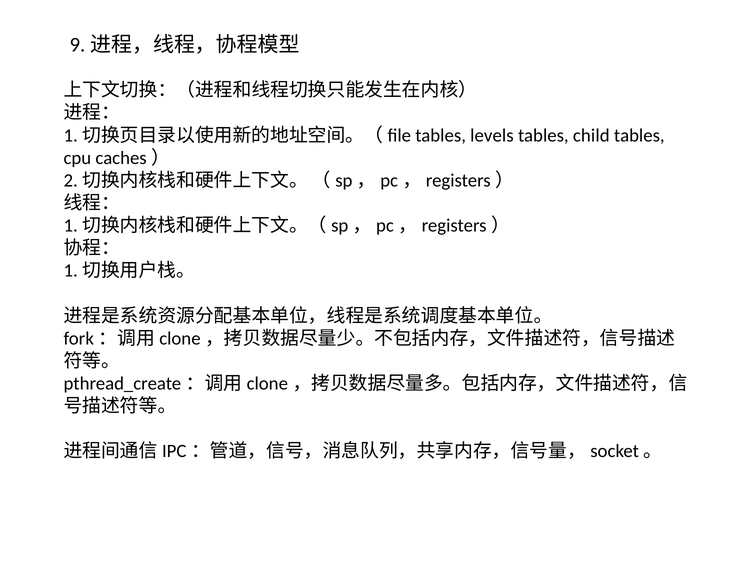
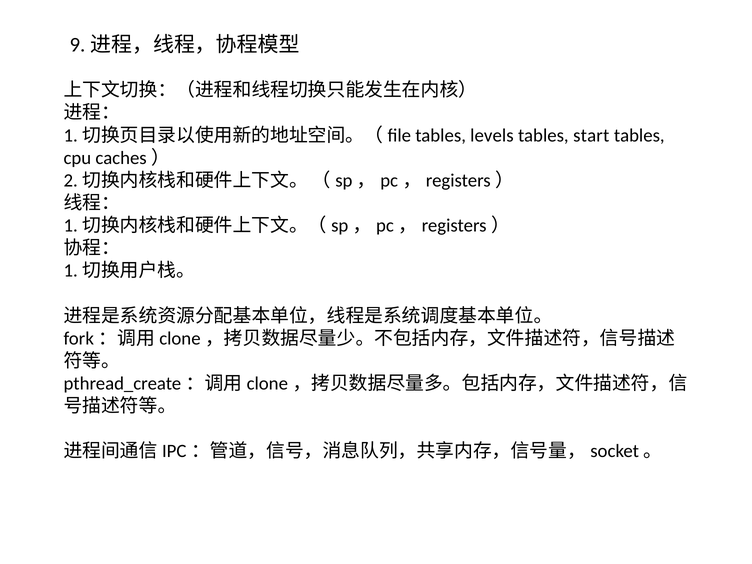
child: child -> start (591, 135)
